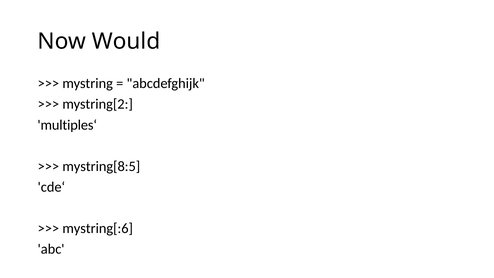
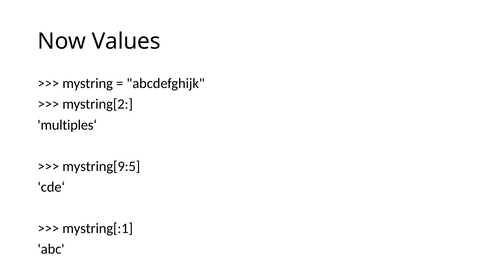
Would: Would -> Values (126, 41)
mystring[8:5: mystring[8:5 -> mystring[9:5 (101, 166)
mystring[:6: mystring[:6 -> mystring[:1 (98, 228)
